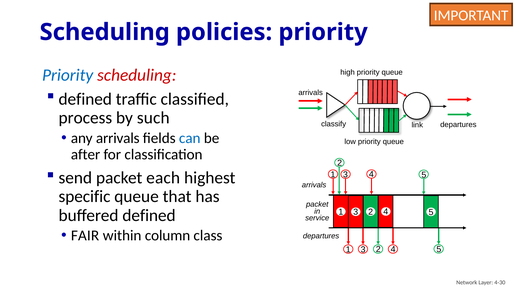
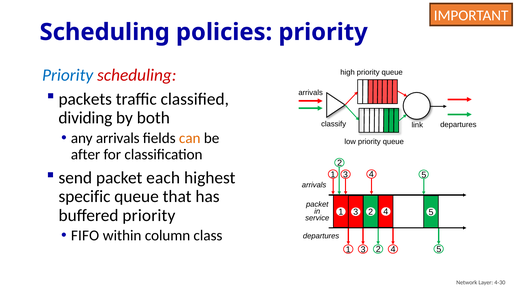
defined: defined -> packets (85, 99)
process: process -> dividing (85, 118)
such: such -> both (153, 118)
can colour: blue -> orange (190, 138)
buffered defined: defined -> priority (149, 215)
FAIR: FAIR -> FIFO (85, 235)
